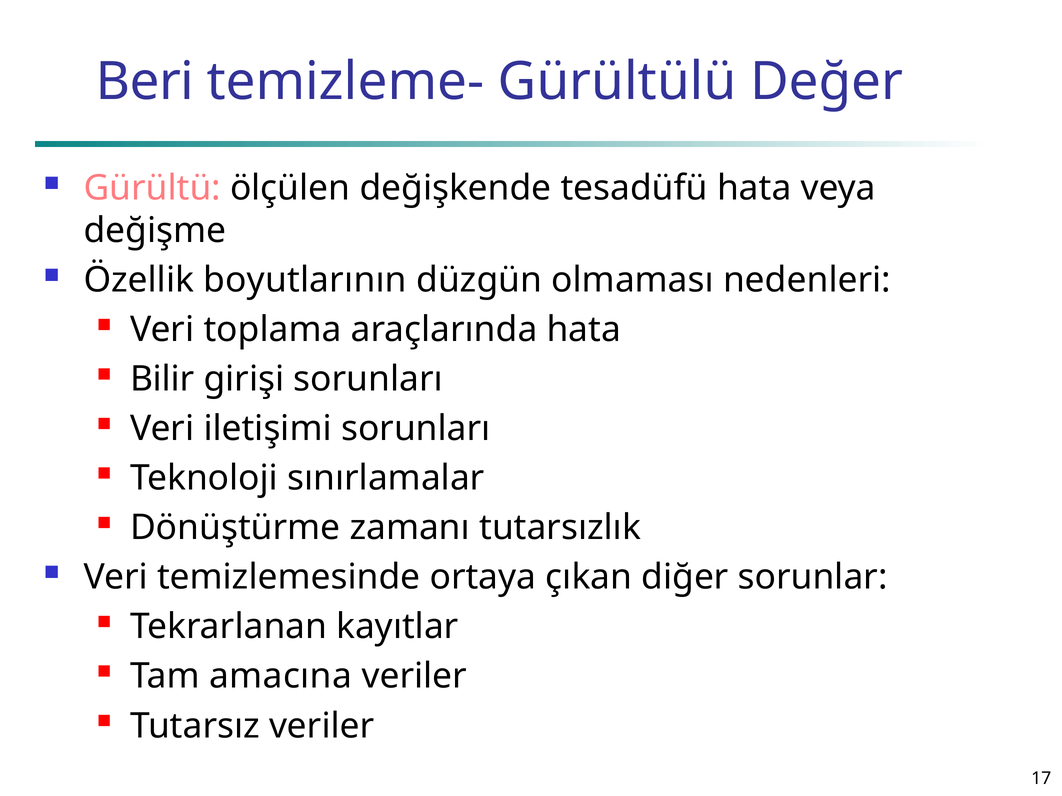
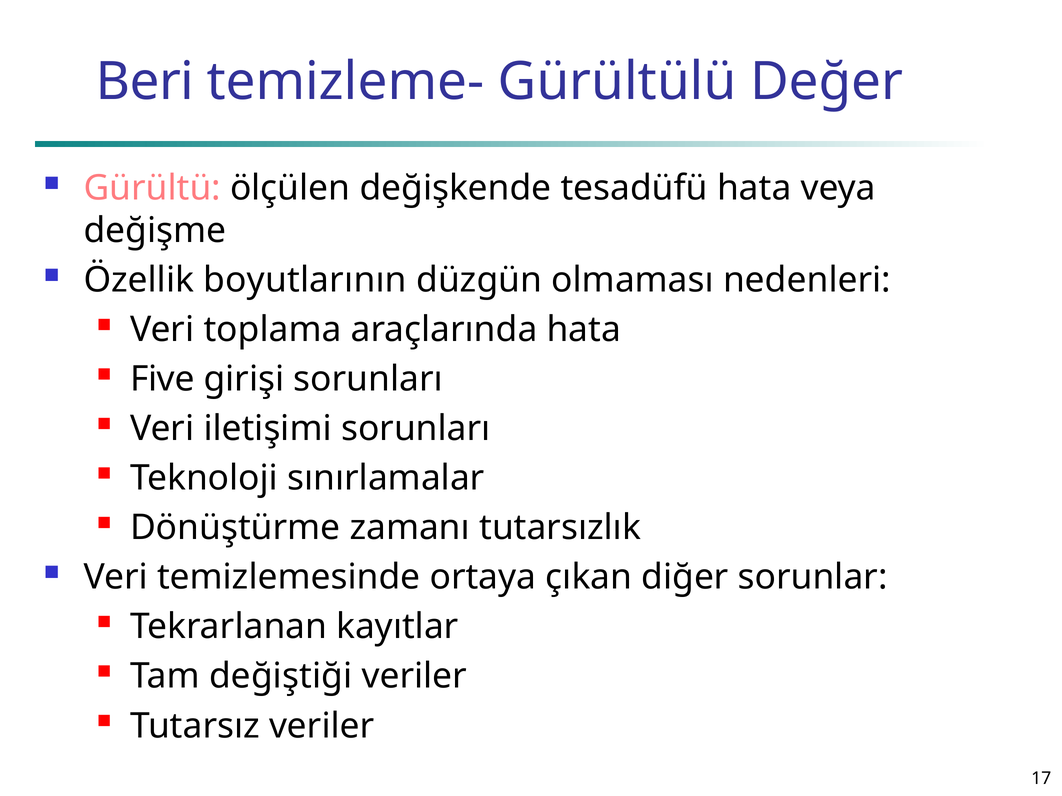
Bilir: Bilir -> Five (162, 379)
amacına: amacına -> değiştiği (281, 677)
